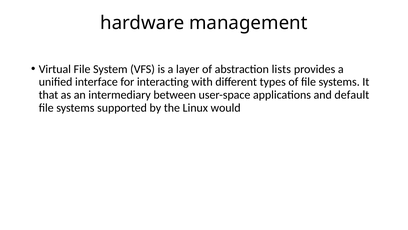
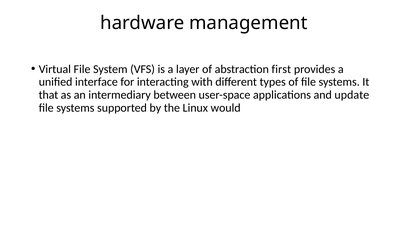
lists: lists -> first (281, 69)
default: default -> update (352, 95)
